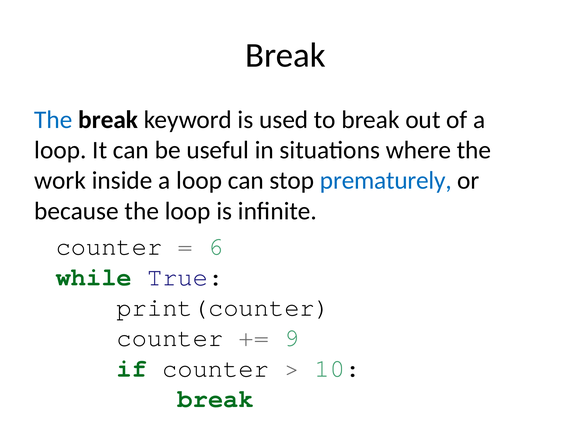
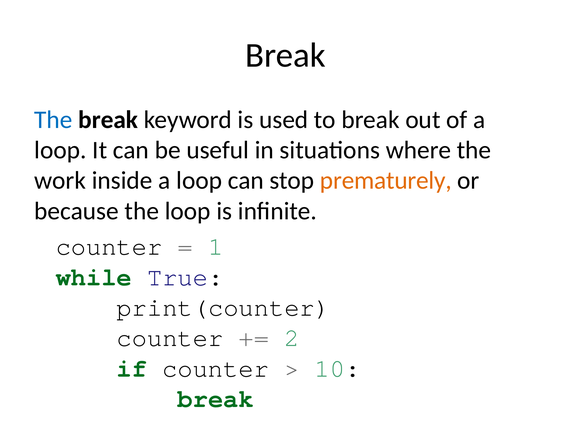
prematurely colour: blue -> orange (386, 181)
6: 6 -> 1 (216, 247)
9: 9 -> 2 (292, 338)
